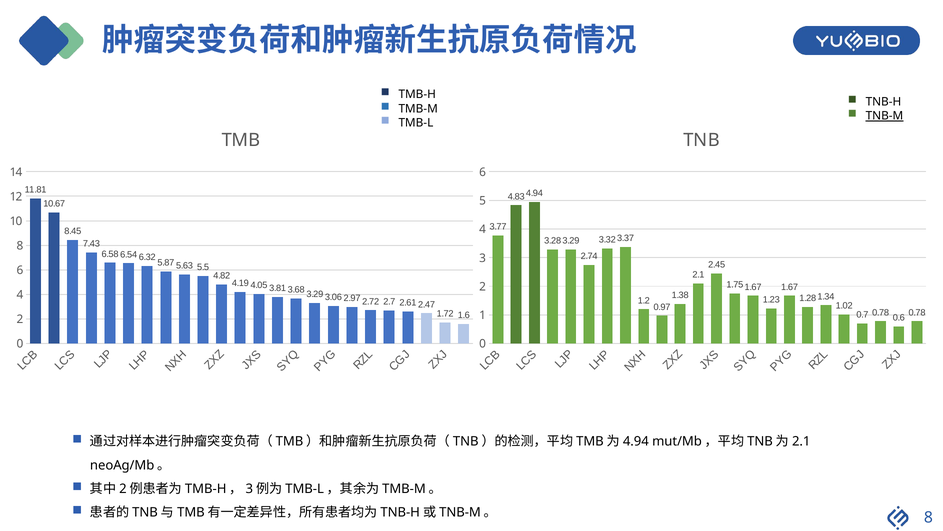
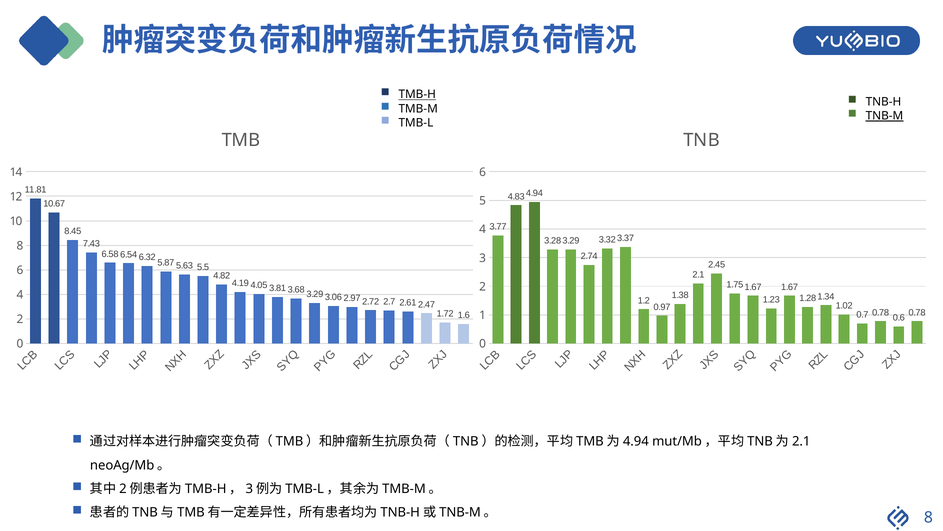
TMB-H underline: none -> present (417, 94)
